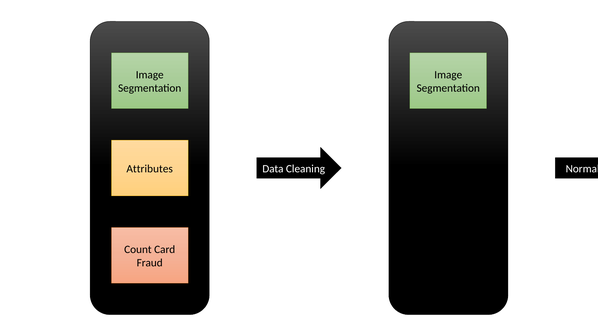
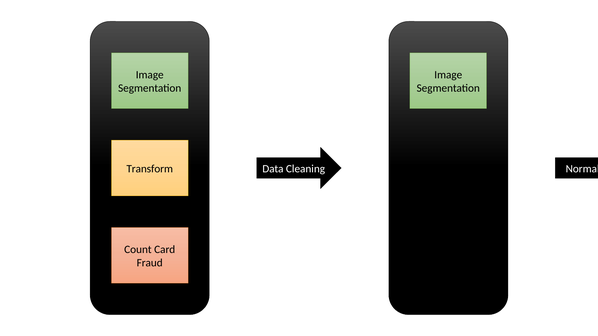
Attributes: Attributes -> Transform (150, 169)
